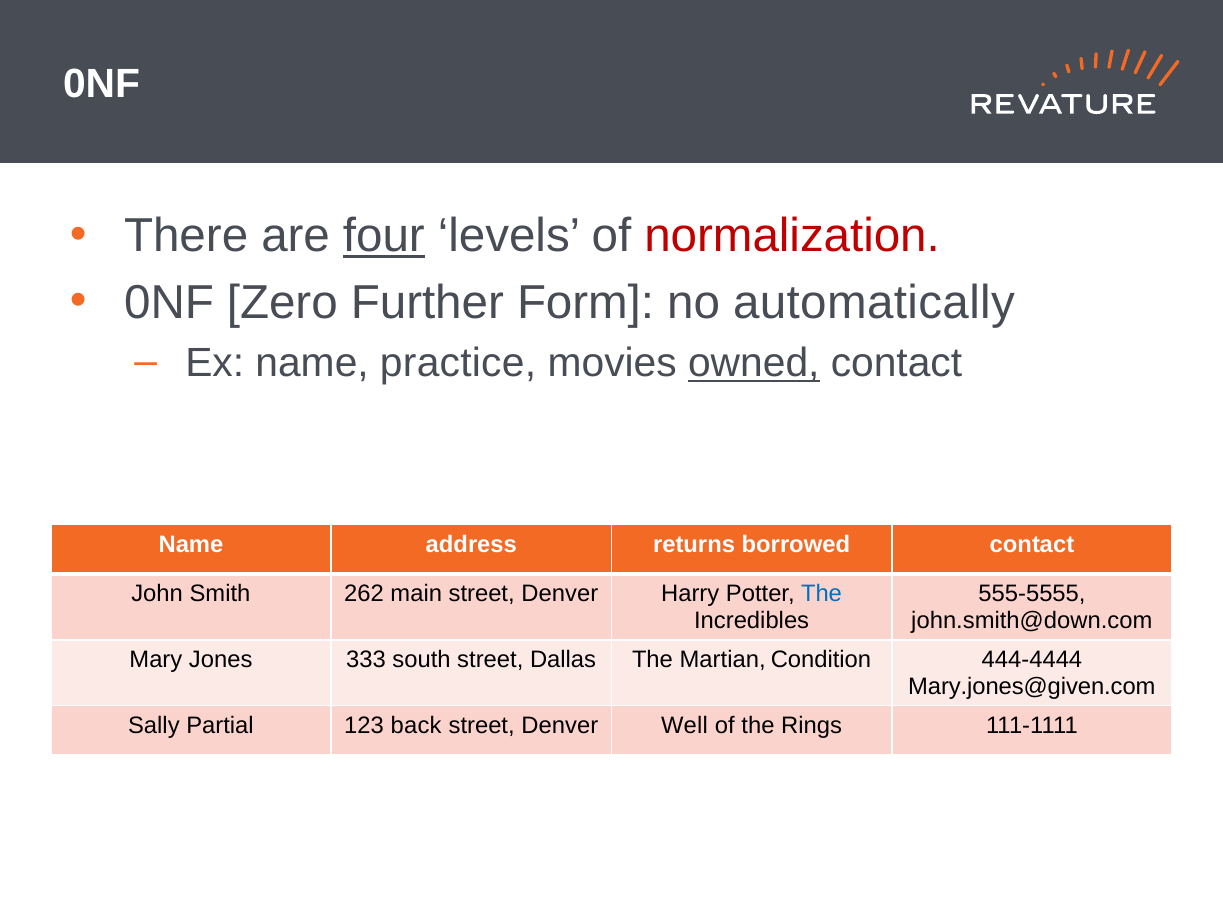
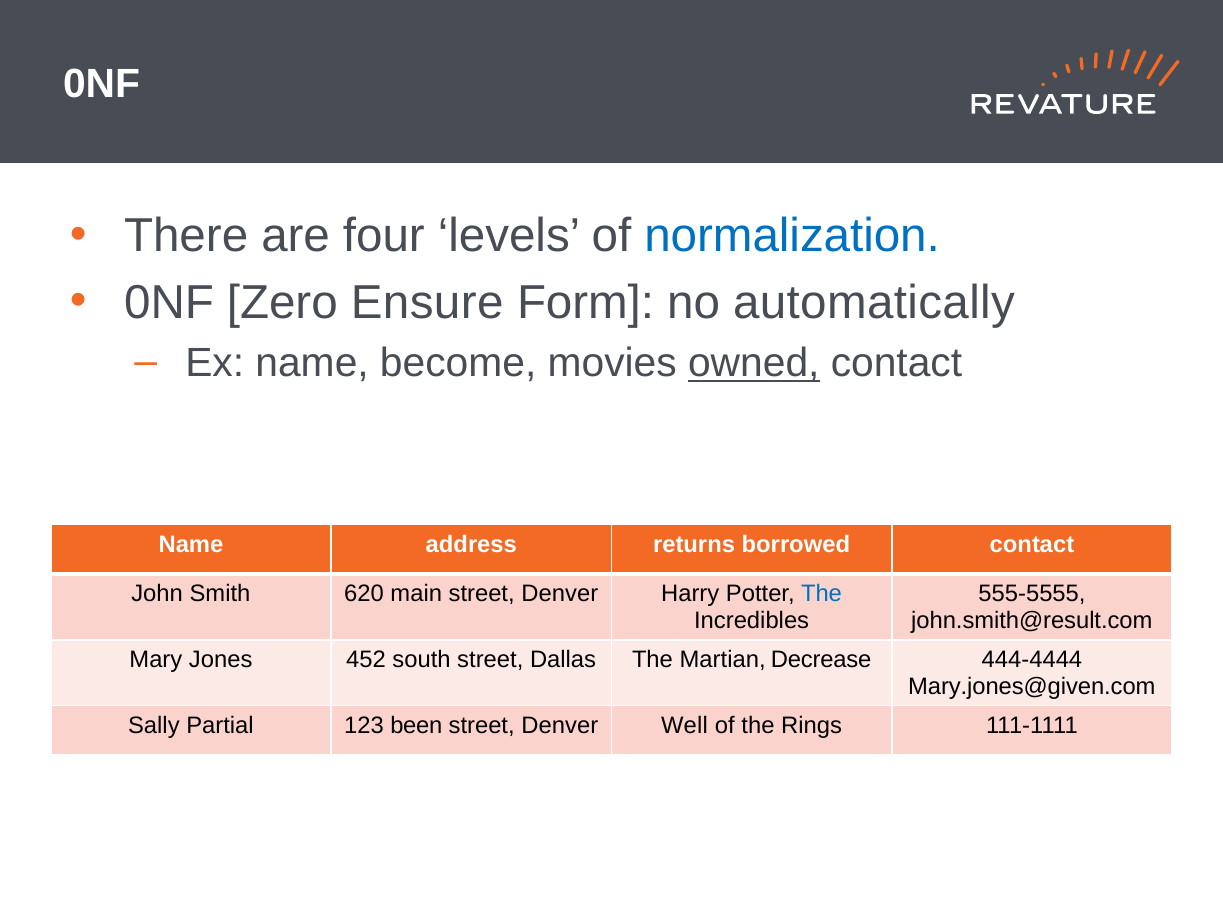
four underline: present -> none (384, 236)
normalization colour: red -> blue (792, 236)
Further: Further -> Ensure (427, 303)
practice: practice -> become (458, 363)
262: 262 -> 620 (364, 594)
john.smith@down.com: john.smith@down.com -> john.smith@result.com (1032, 621)
333: 333 -> 452 (366, 660)
Condition: Condition -> Decrease (821, 660)
back: back -> been (416, 726)
